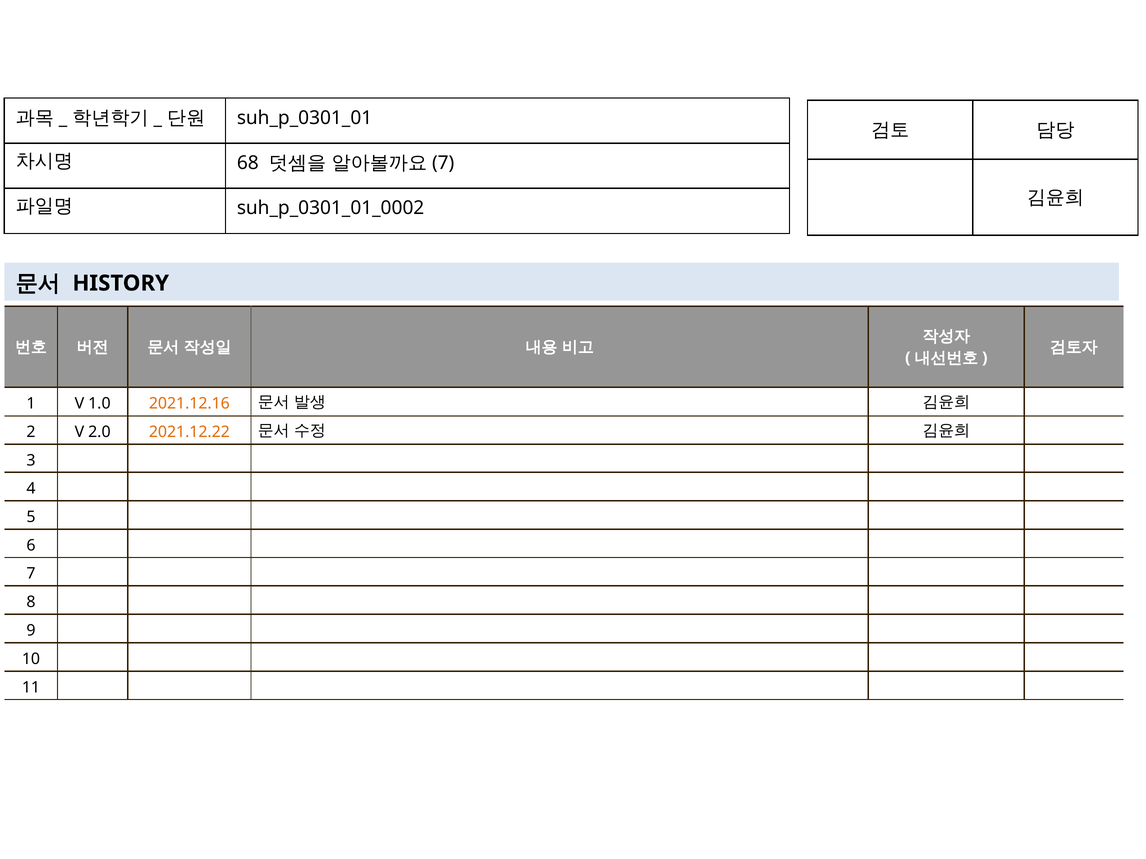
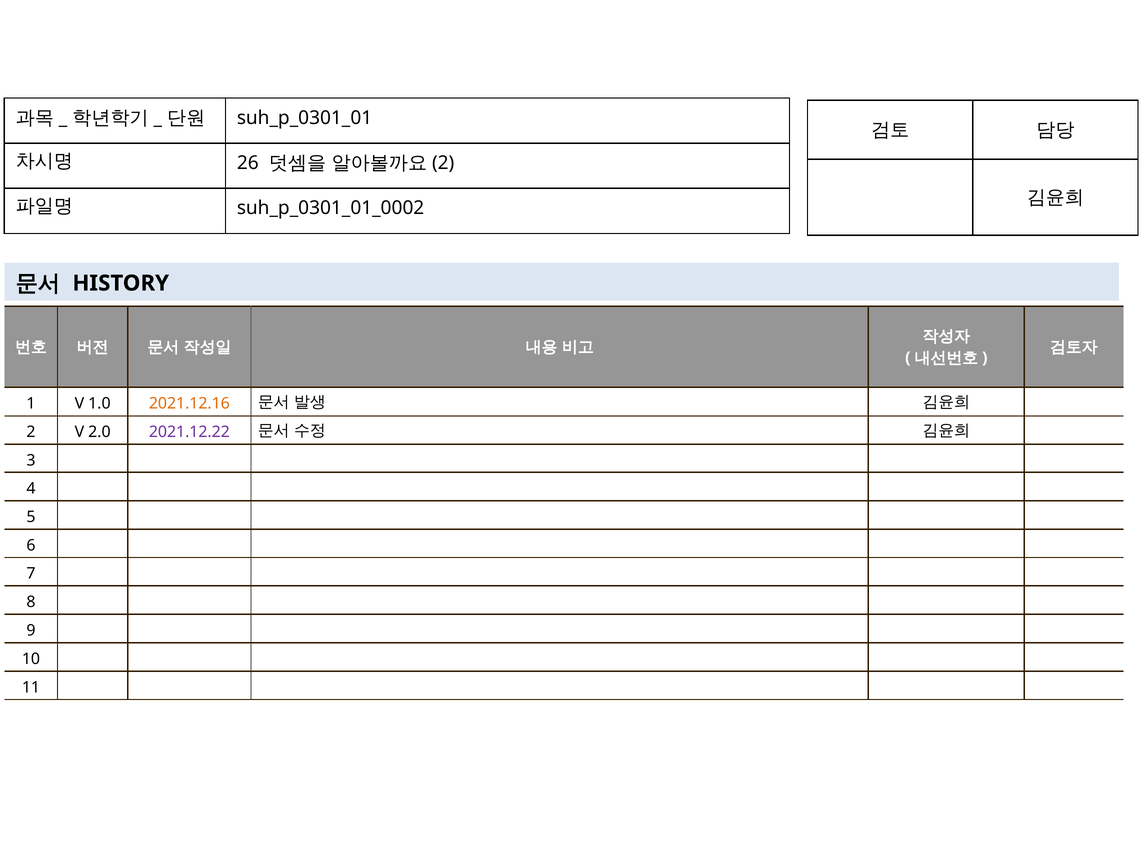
68: 68 -> 26 (248, 163)
7: 7 -> 2 (443, 163)
2021.12.22 colour: orange -> purple (189, 432)
